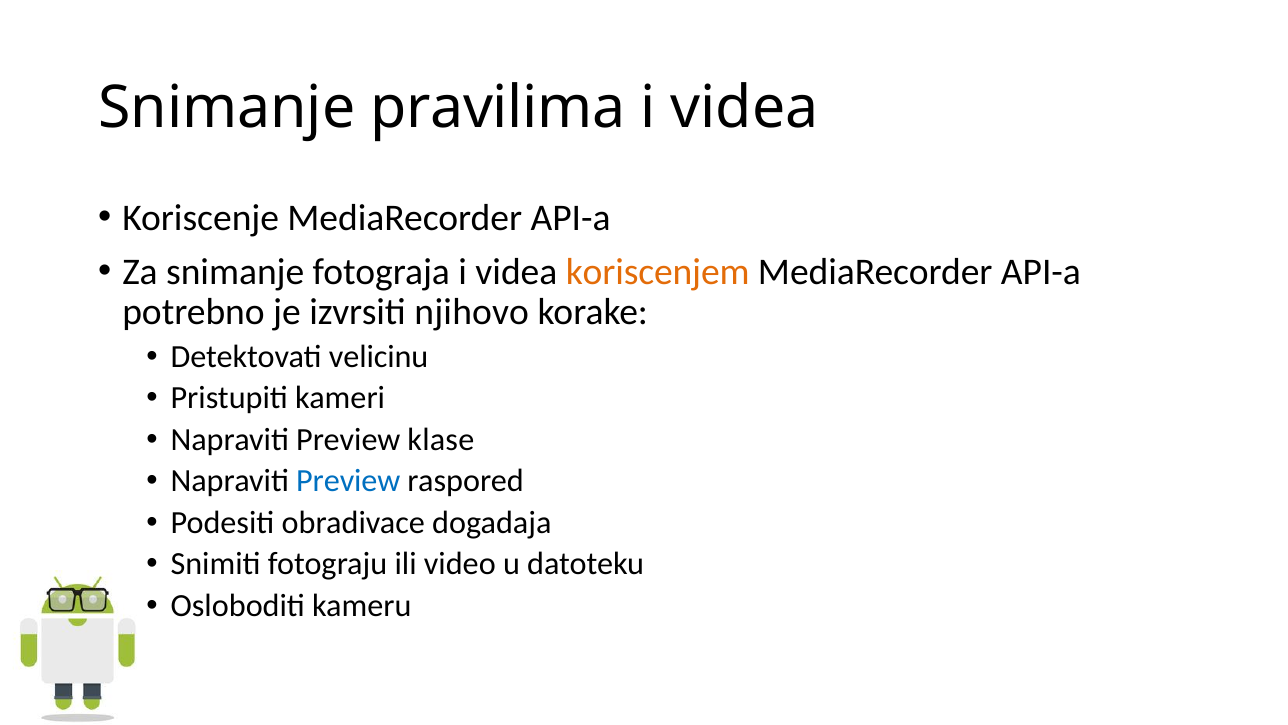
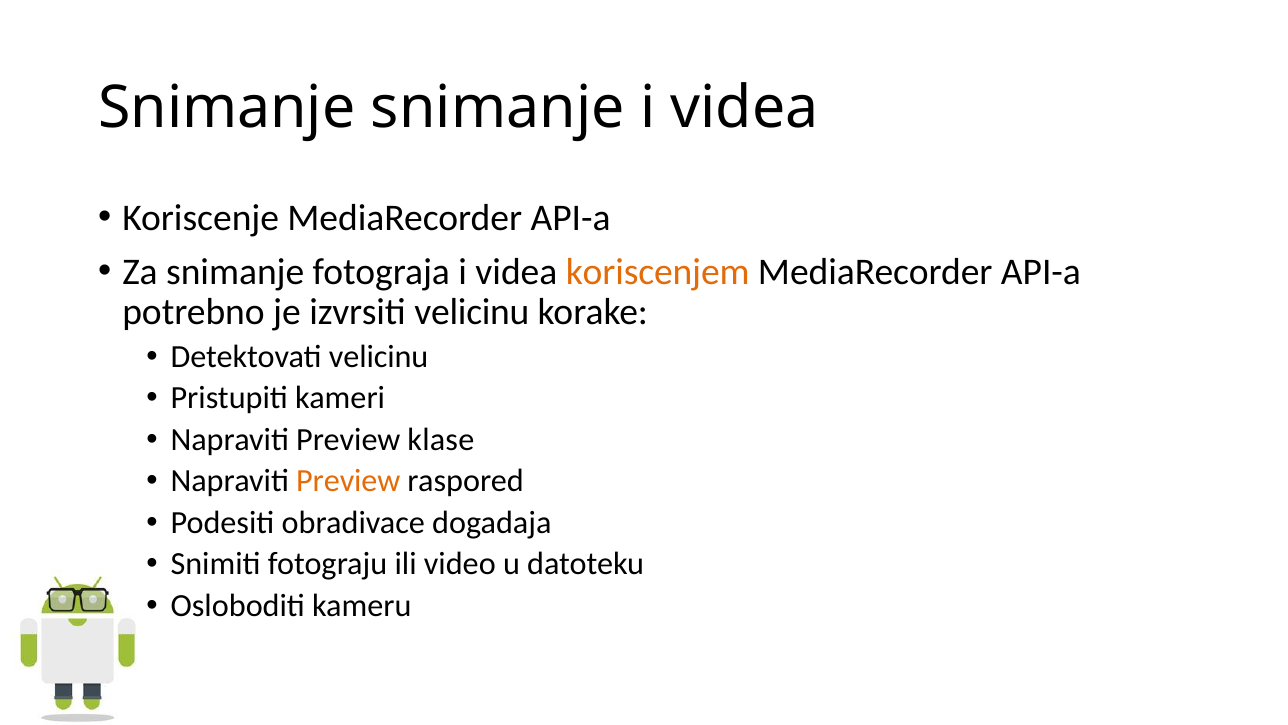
Snimanje pravilima: pravilima -> snimanje (498, 108)
izvrsiti njihovo: njihovo -> velicinu (472, 312)
Preview colour: blue -> orange (348, 481)
